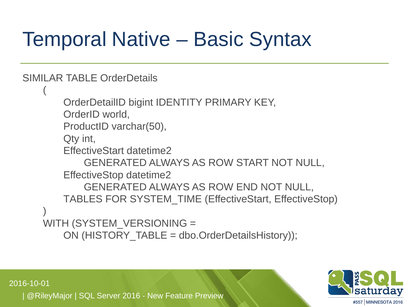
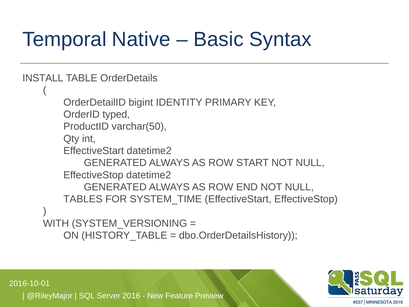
SIMILAR: SIMILAR -> INSTALL (43, 78)
world: world -> typed (116, 114)
